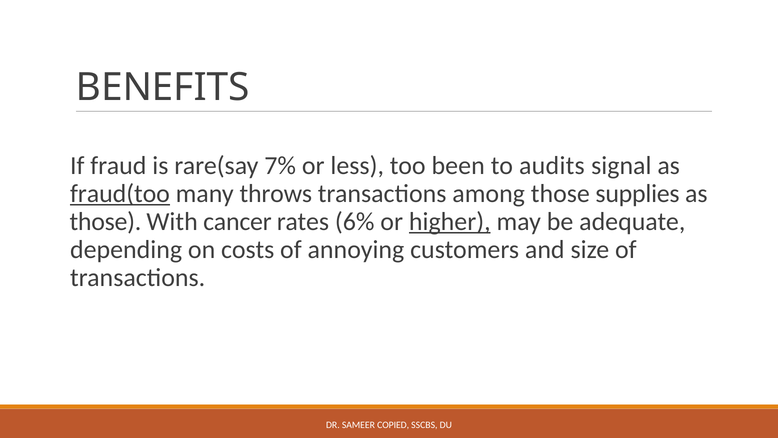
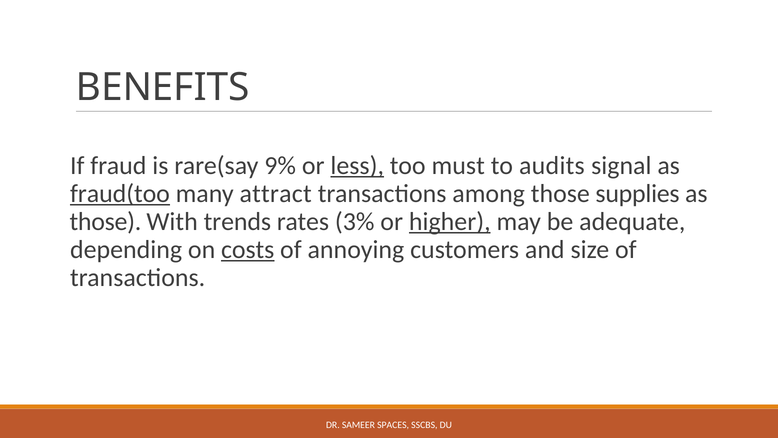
7%: 7% -> 9% (280, 165)
less underline: none -> present (357, 165)
been: been -> must (458, 165)
throws: throws -> attract (276, 193)
cancer: cancer -> trends (237, 221)
6%: 6% -> 3% (355, 221)
costs underline: none -> present (248, 249)
COPIED: COPIED -> SPACES (393, 425)
